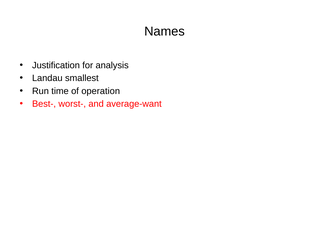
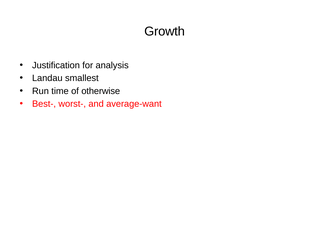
Names: Names -> Growth (165, 31)
operation: operation -> otherwise (101, 91)
